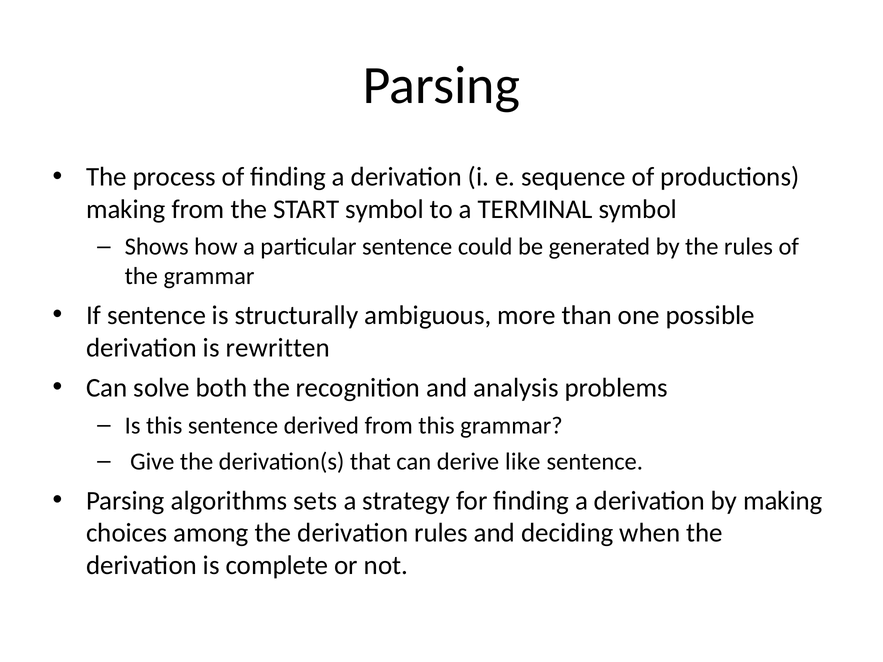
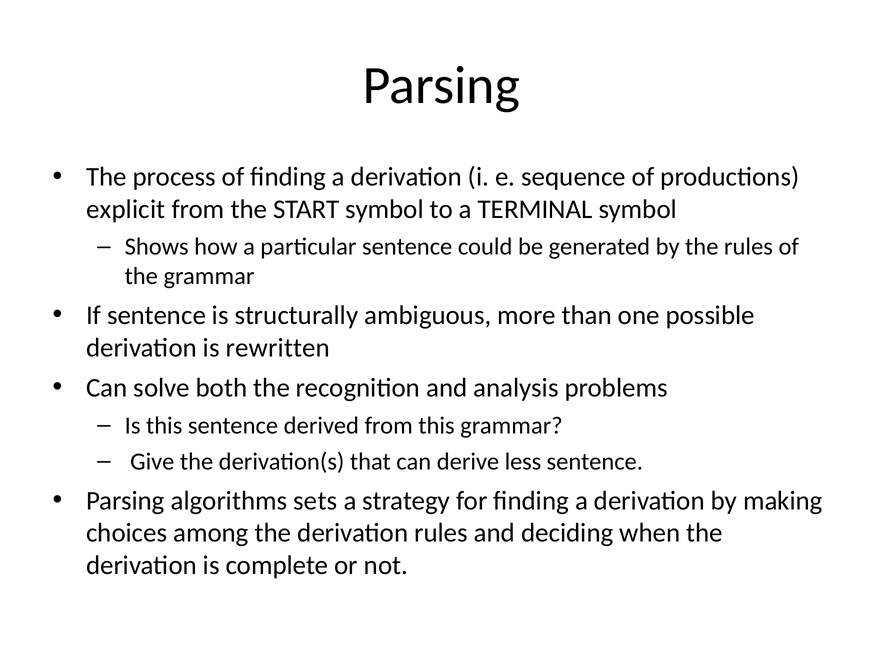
making: making -> explicit (126, 209)
like: like -> less (523, 462)
